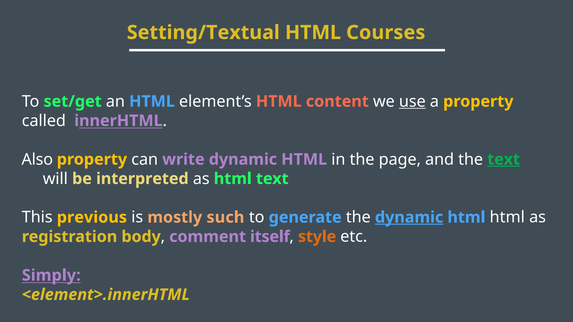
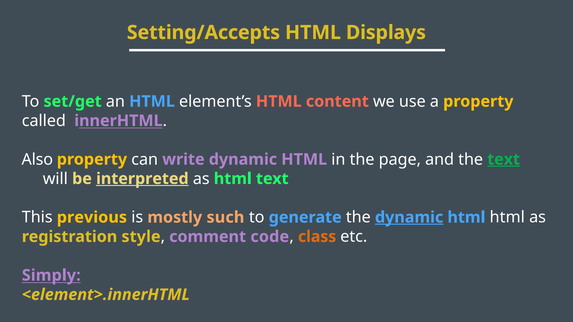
Setting/Textual: Setting/Textual -> Setting/Accepts (203, 33)
Courses: Courses -> Displays (386, 33)
use underline: present -> none (412, 102)
interpreted underline: none -> present (142, 179)
style: style -> class (317, 237)
body: body -> style (141, 237)
itself: itself -> code (270, 237)
